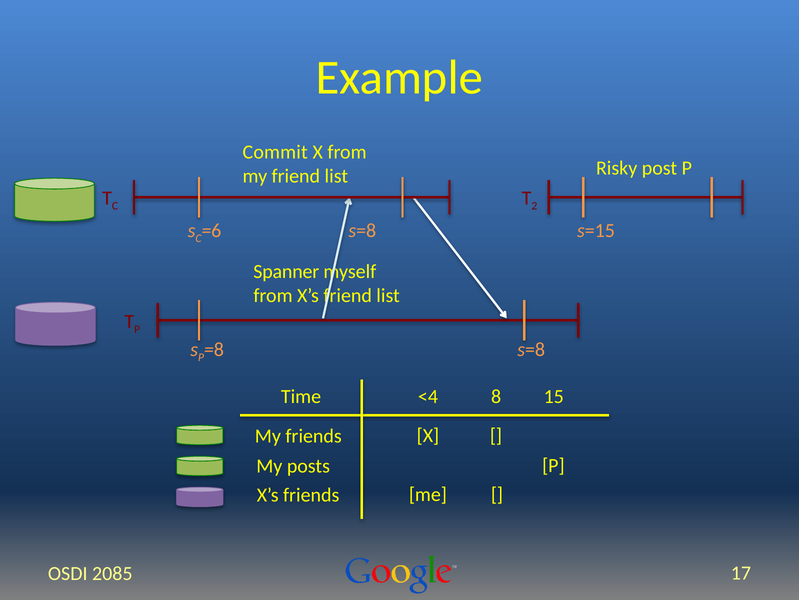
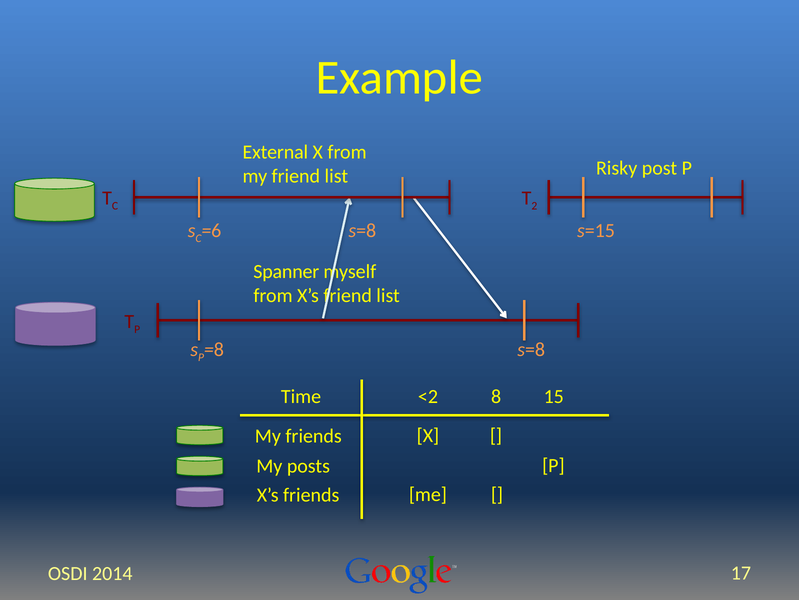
Commit: Commit -> External (275, 152)
<4: <4 -> <2 (428, 396)
2085: 2085 -> 2014 (112, 573)
